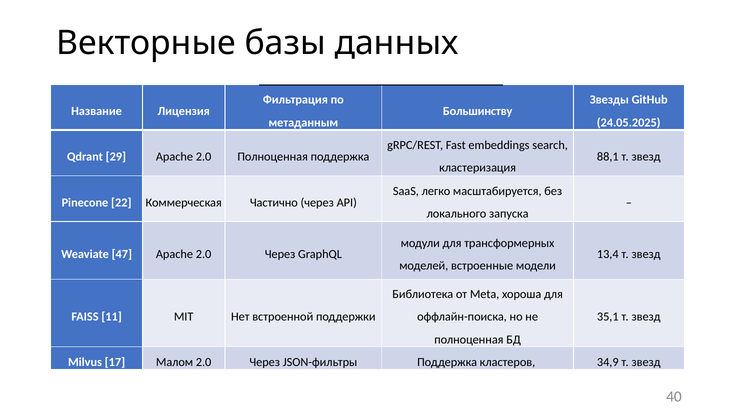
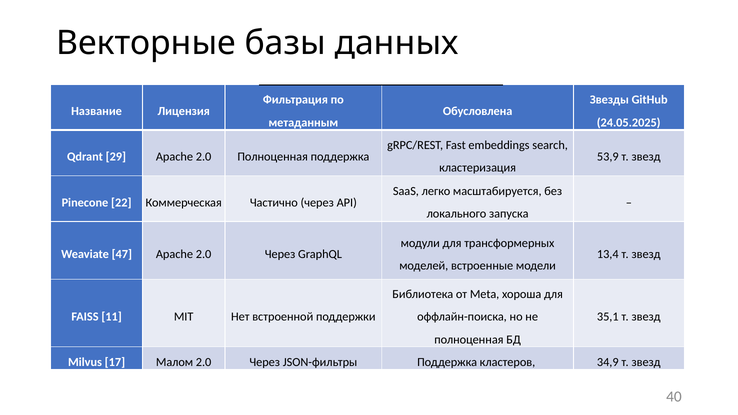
Большинству: Большинству -> Обусловлена (478, 111)
88,1: 88,1 -> 53,9 (608, 157)
